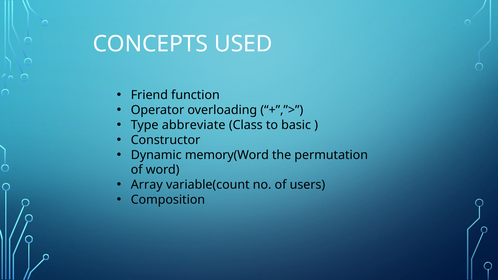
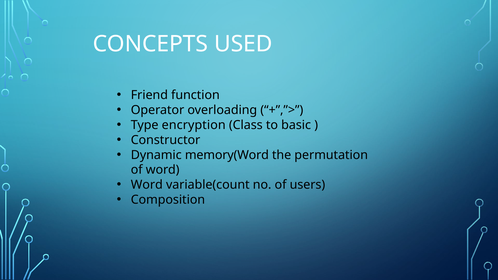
abbreviate: abbreviate -> encryption (194, 125)
Array: Array -> Word (147, 185)
